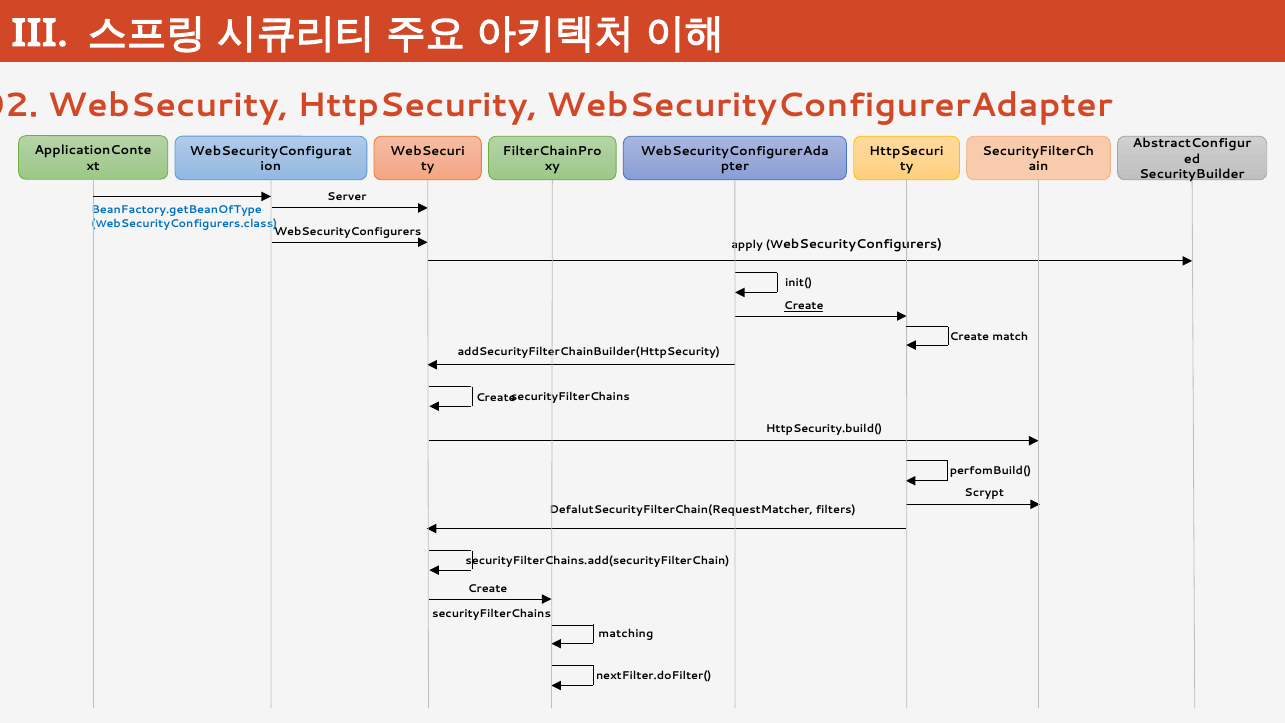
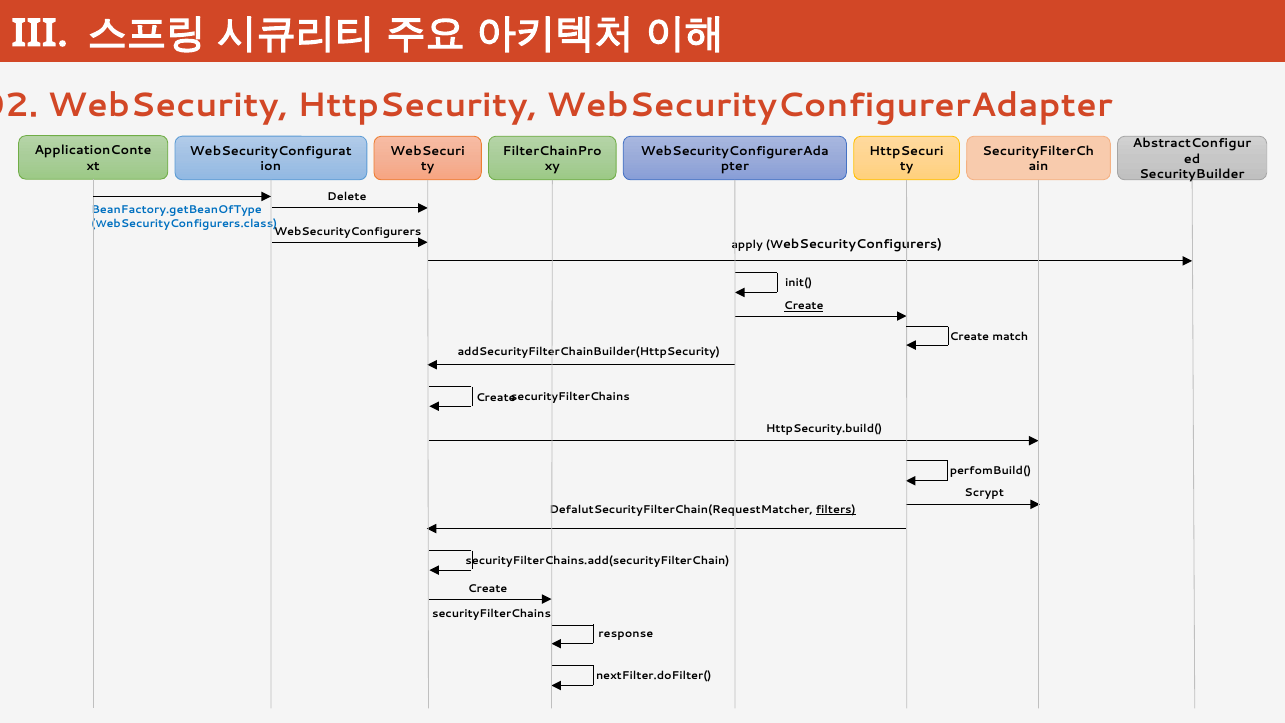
Server: Server -> Delete (347, 197)
filters underline: none -> present (836, 509)
matching: matching -> response (626, 634)
